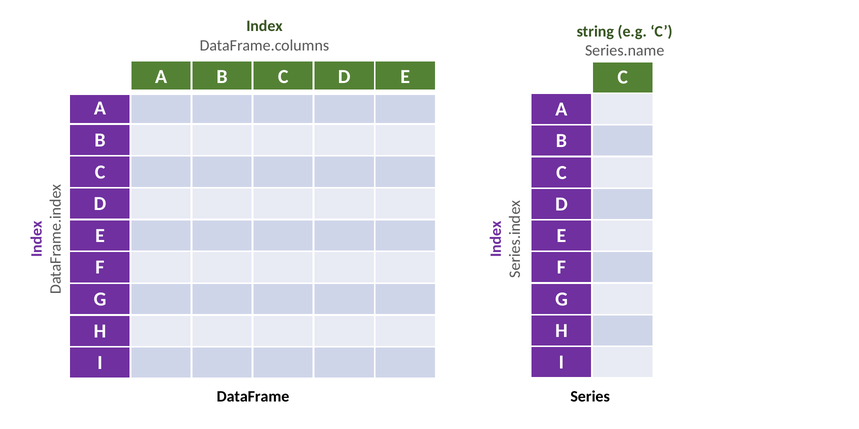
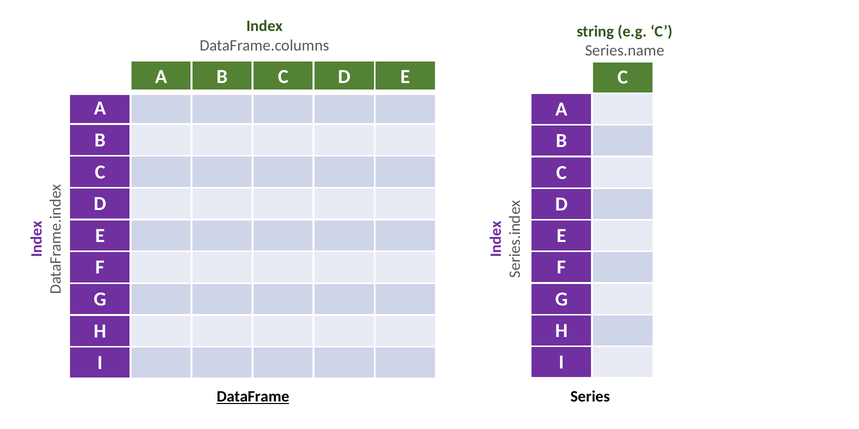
DataFrame underline: none -> present (253, 397)
